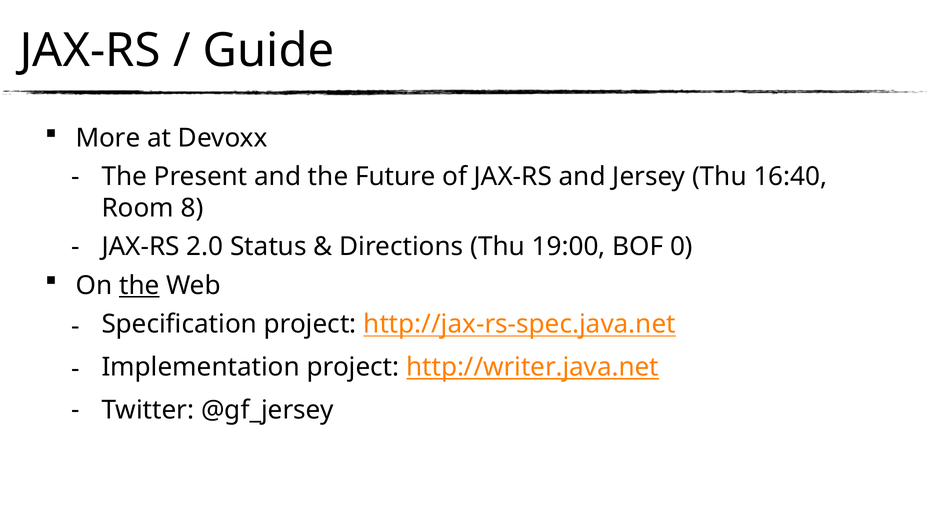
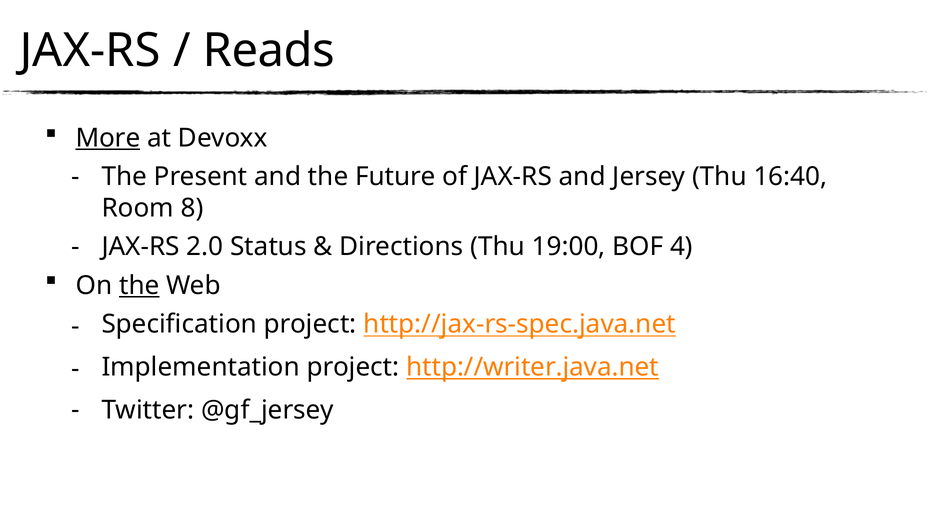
Guide: Guide -> Reads (269, 50)
More underline: none -> present (108, 138)
0: 0 -> 4 (681, 247)
